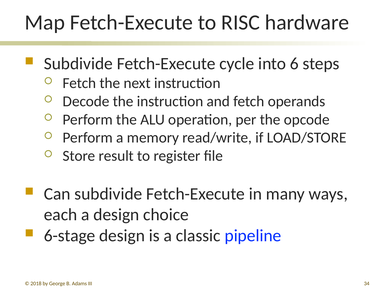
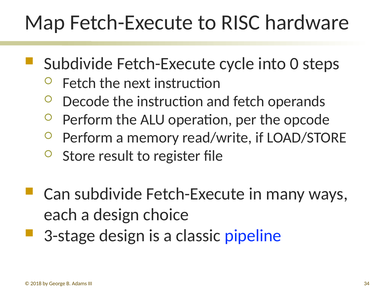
6: 6 -> 0 (294, 64)
6-stage: 6-stage -> 3-stage (70, 236)
